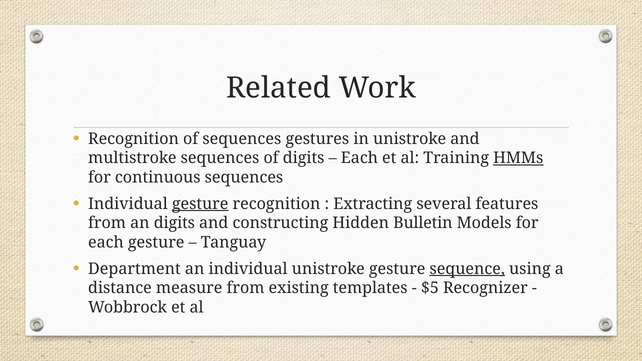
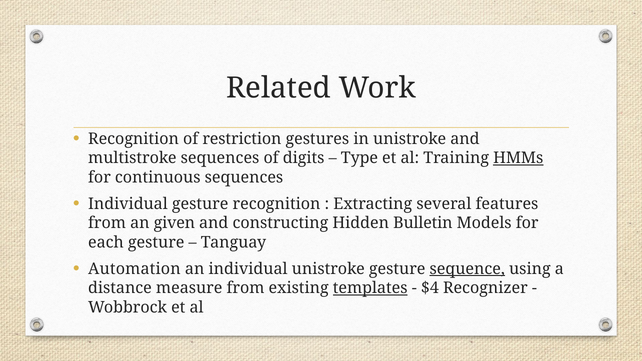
of sequences: sequences -> restriction (242, 139)
Each: Each -> Type (359, 158)
gesture underline: present -> none (200, 204)
an digits: digits -> given (174, 223)
Department: Department -> Automation (134, 269)
templates underline: none -> present (370, 288)
$5: $5 -> $4 (430, 288)
